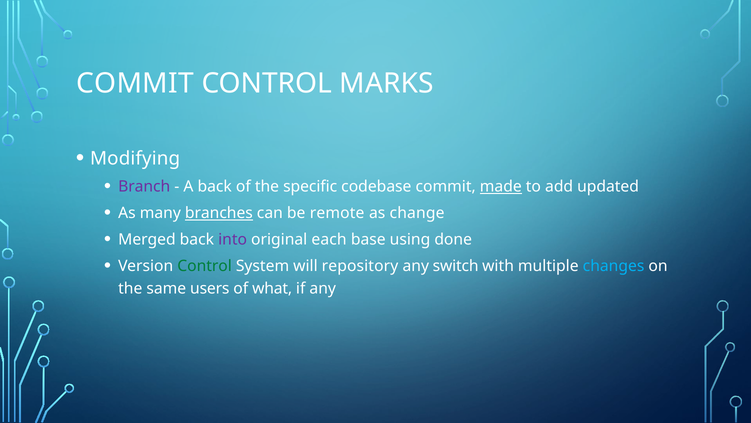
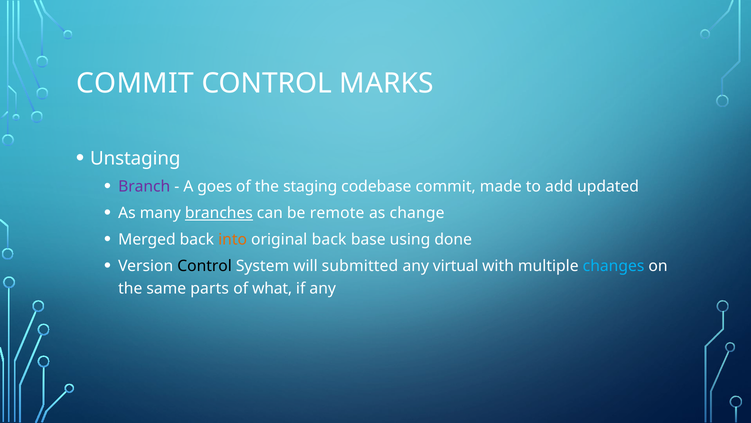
Modifying: Modifying -> Unstaging (135, 158)
A back: back -> goes (215, 187)
specific: specific -> staging (310, 187)
made underline: present -> none (501, 187)
into colour: purple -> orange (233, 239)
original each: each -> back (329, 239)
Control colour: green -> black (205, 266)
repository: repository -> submitted (360, 266)
switch: switch -> virtual (456, 266)
users: users -> parts (210, 288)
